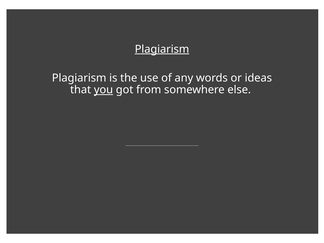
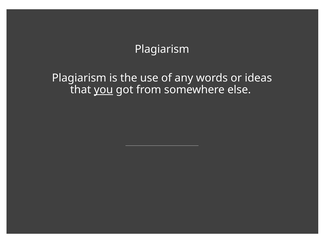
Plagiarism underline: present -> none (162, 49)
